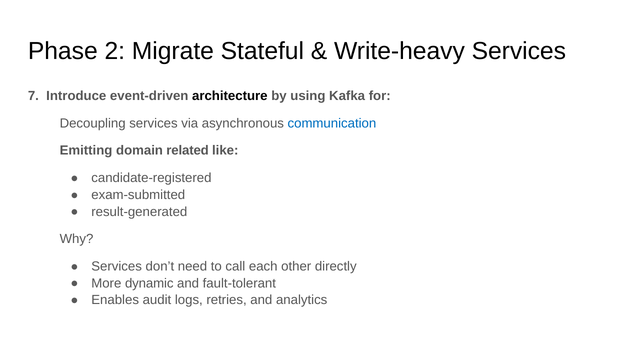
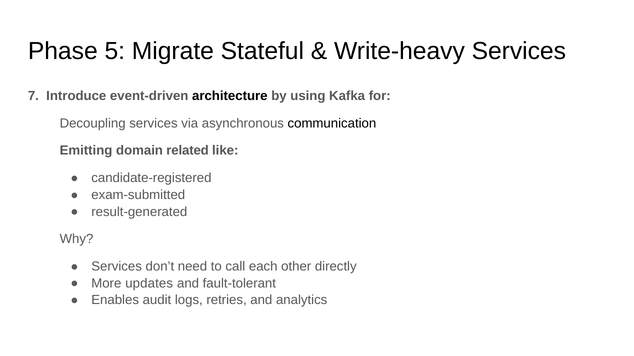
2: 2 -> 5 (115, 51)
communication colour: blue -> black (332, 123)
dynamic: dynamic -> updates (149, 284)
